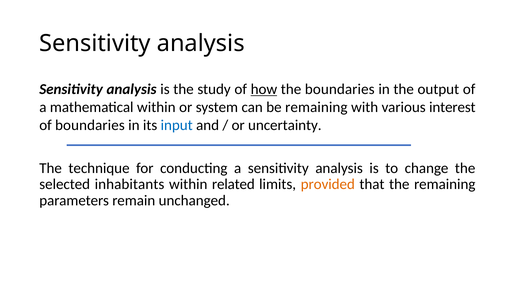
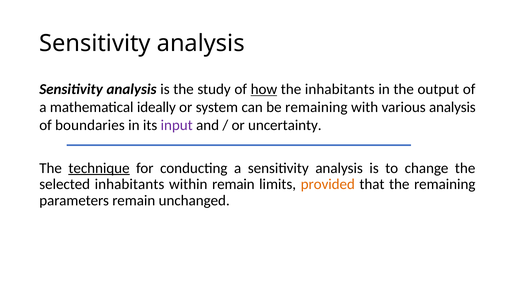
the boundaries: boundaries -> inhabitants (340, 89)
mathematical within: within -> ideally (156, 107)
various interest: interest -> analysis (452, 107)
input colour: blue -> purple (177, 125)
technique underline: none -> present (99, 168)
within related: related -> remain (233, 184)
